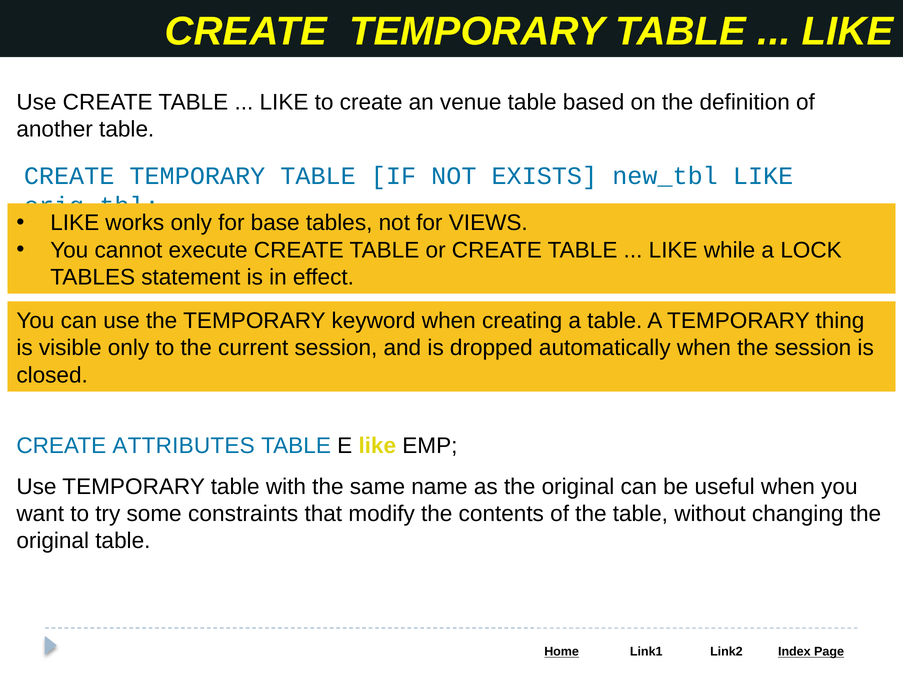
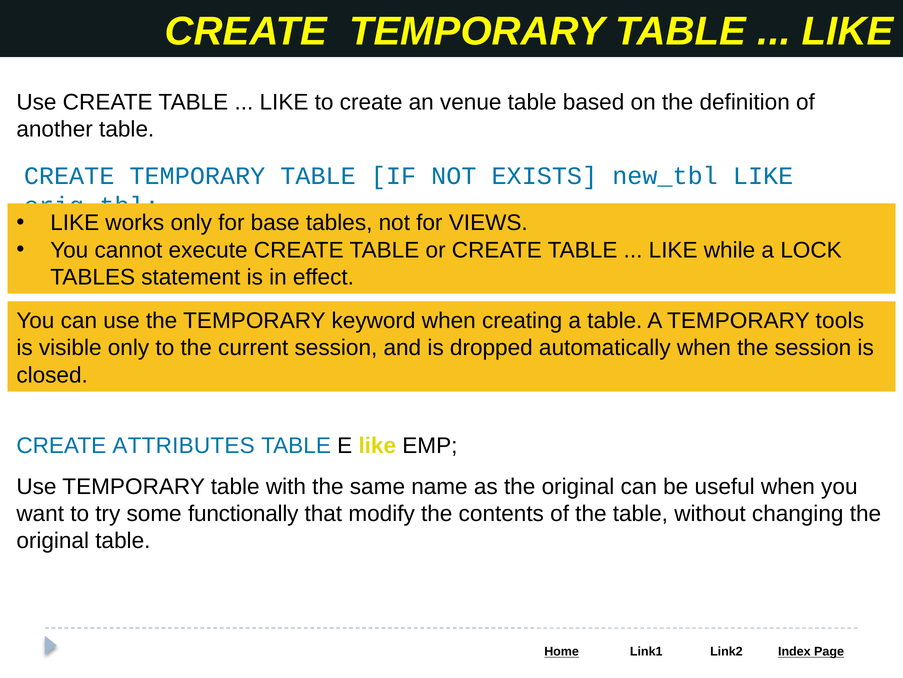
thing: thing -> tools (840, 321)
constraints: constraints -> functionally (243, 513)
